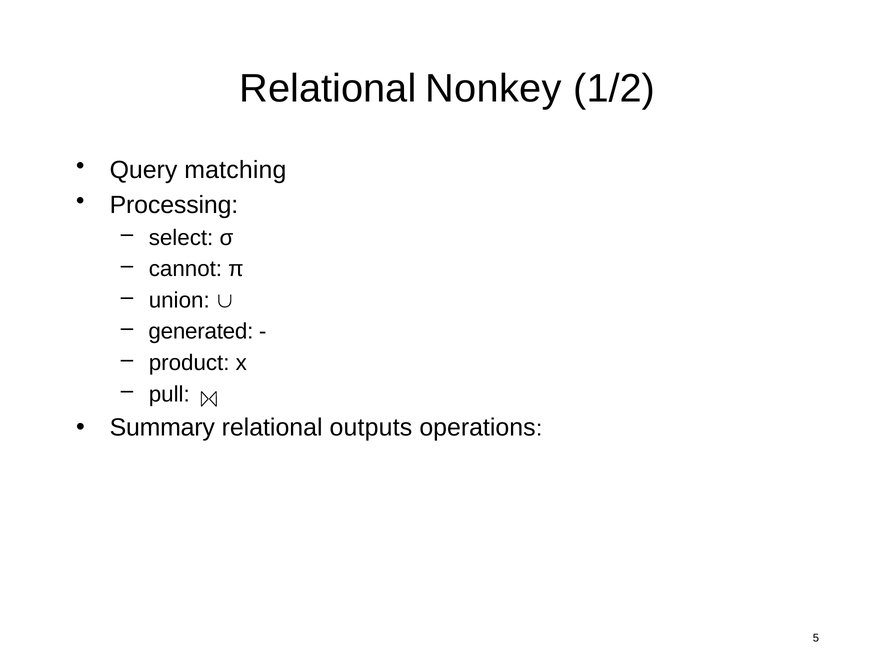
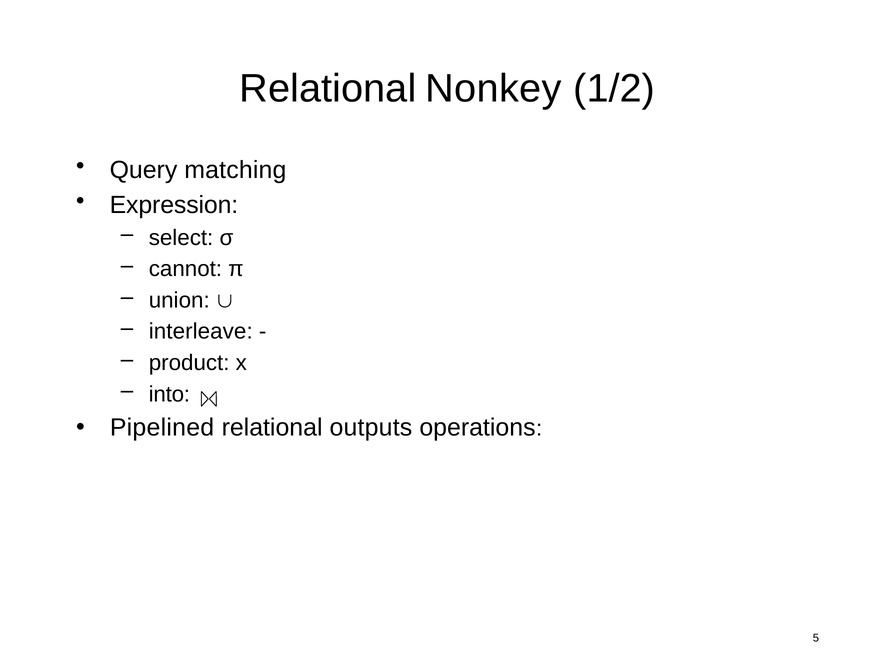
Processing: Processing -> Expression (174, 205)
generated: generated -> interleave (201, 332)
pull: pull -> into (169, 394)
Summary: Summary -> Pipelined (162, 428)
